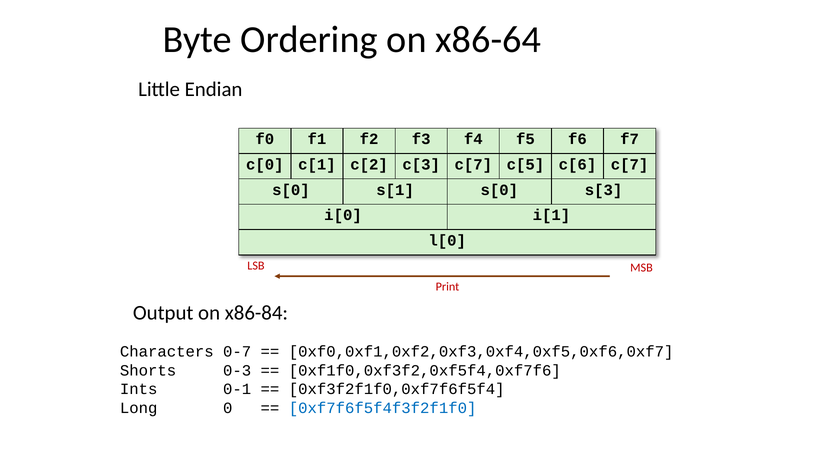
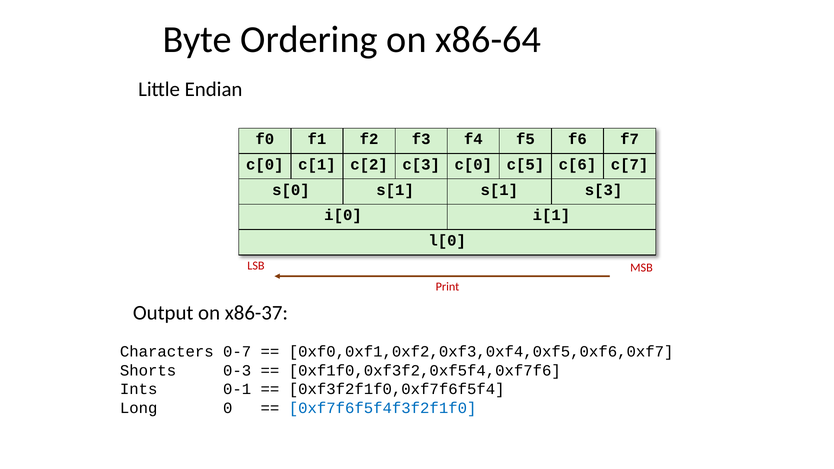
c[3 c[7: c[7 -> c[0 (473, 165)
s[1 s[0: s[0 -> s[1 (499, 190)
x86-84: x86-84 -> x86-37 (256, 313)
